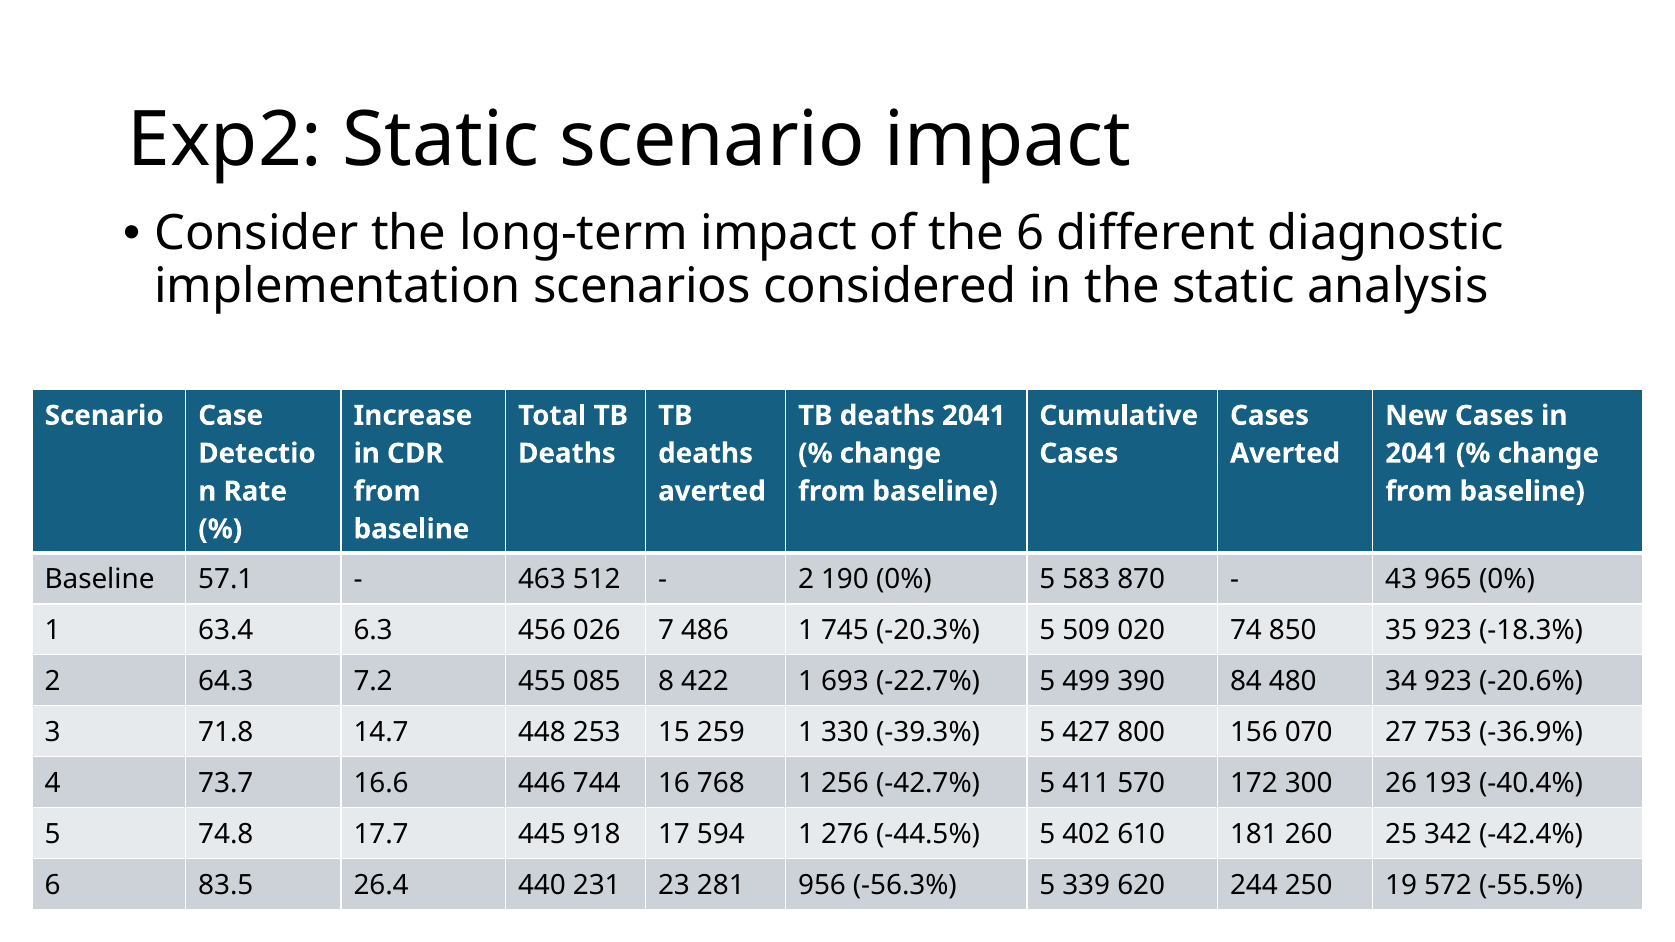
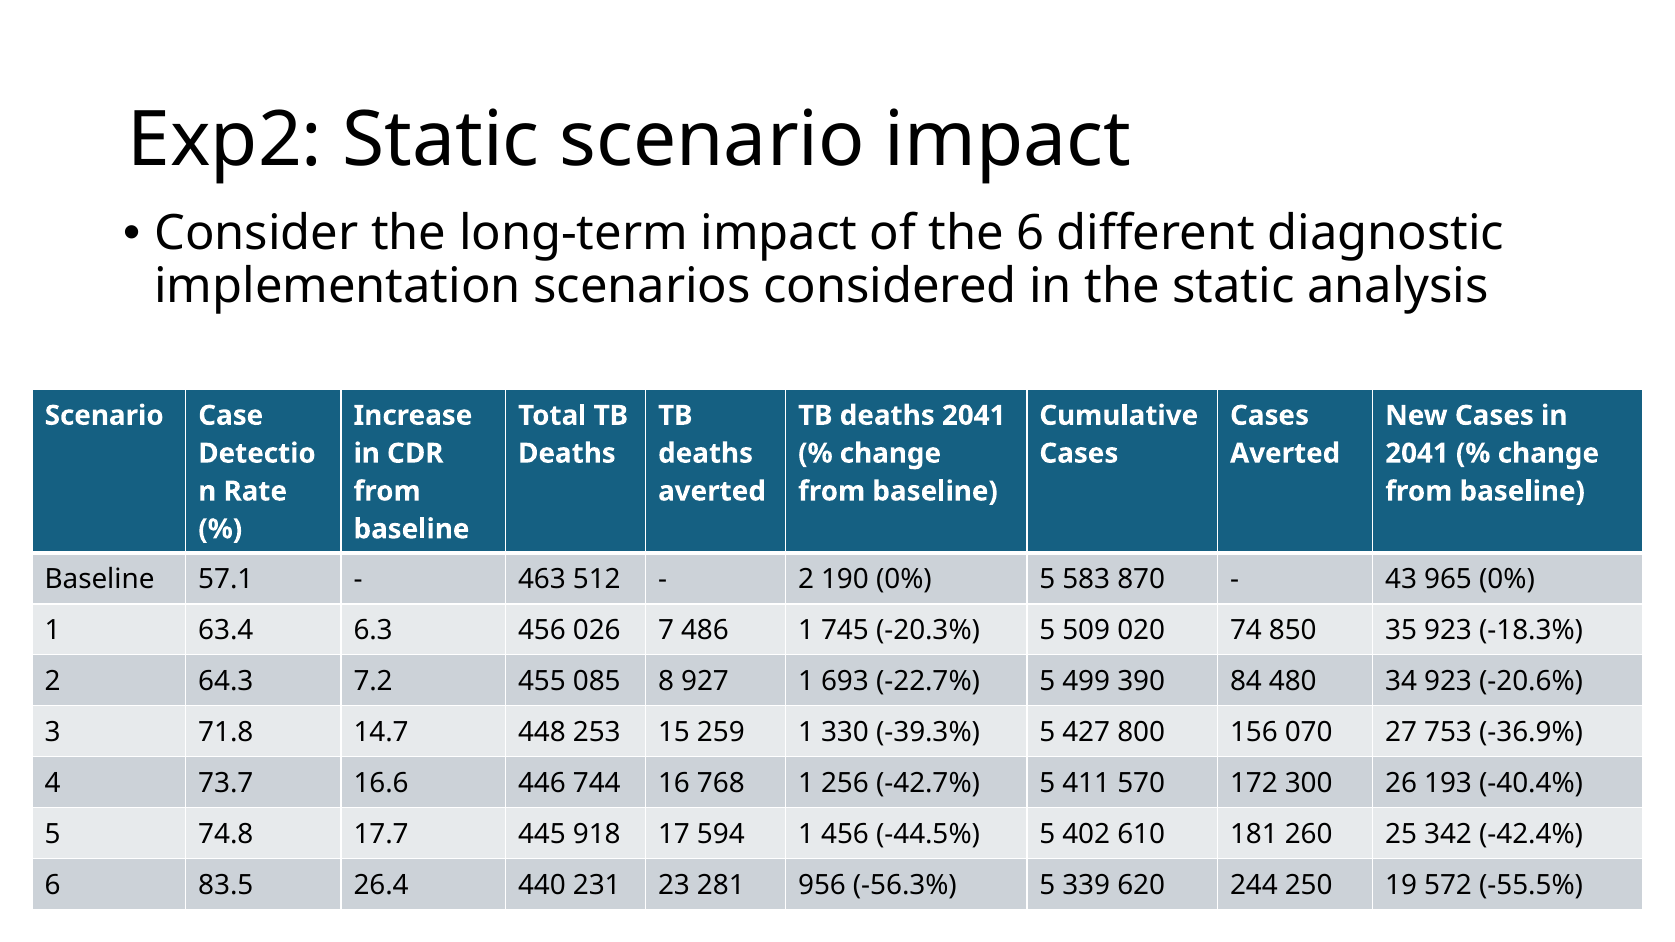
422: 422 -> 927 (705, 682)
1 276: 276 -> 456 (845, 835)
